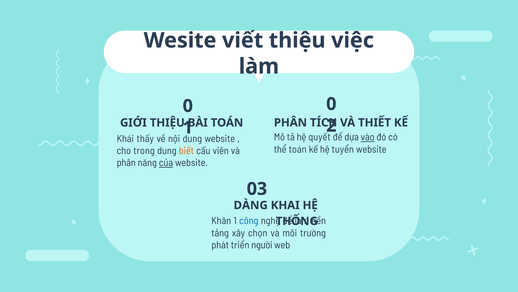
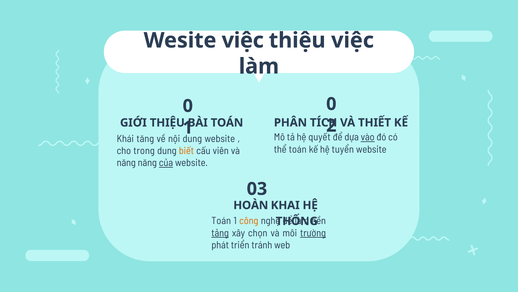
Wesite viết: viết -> việc (243, 40)
thấy: thấy -> tăng (145, 138)
phân: phân -> năng (126, 163)
DÀNG: DÀNG -> HOÀN (251, 205)
Khăn: Khăn -> Toán (221, 220)
công colour: blue -> orange (249, 220)
tảng underline: none -> present (220, 233)
trường underline: none -> present (313, 233)
người: người -> tránh (262, 245)
